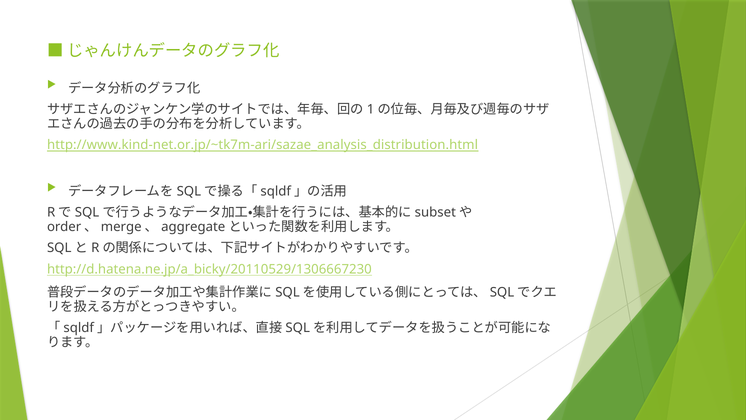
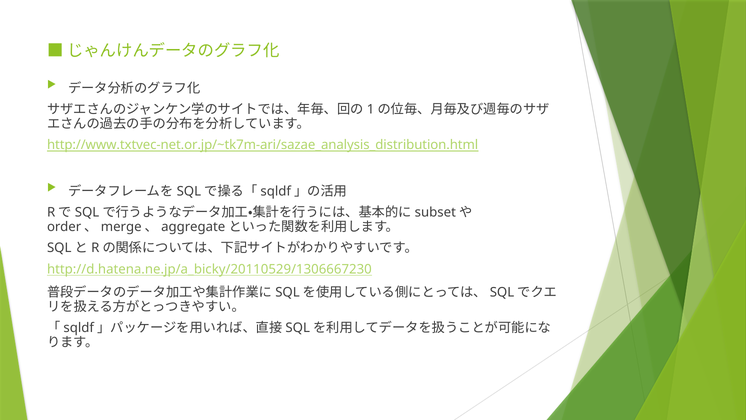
http://www.kind-net.or.jp/~tk7m-ari/sazae_analysis_distribution.html: http://www.kind-net.or.jp/~tk7m-ari/sazae_analysis_distribution.html -> http://www.txtvec-net.or.jp/~tk7m-ari/sazae_analysis_distribution.html (263, 145)
